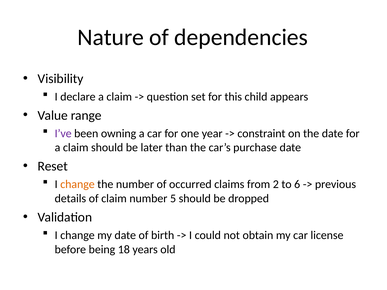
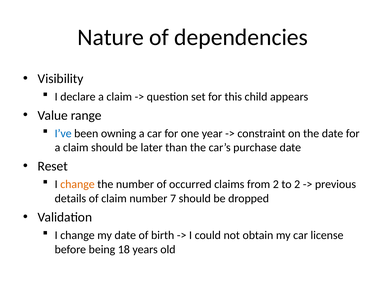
I’ve colour: purple -> blue (63, 133)
to 6: 6 -> 2 (297, 184)
5: 5 -> 7 (173, 199)
